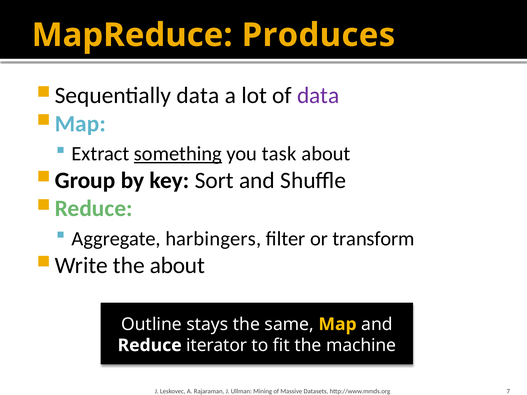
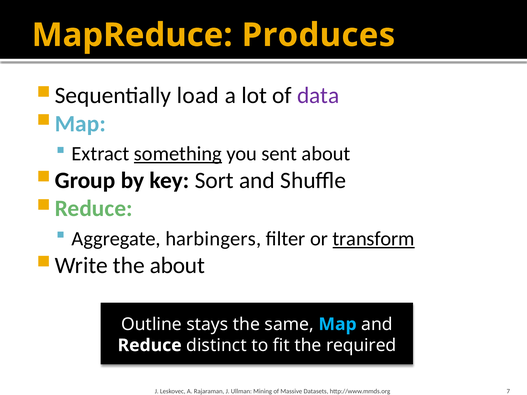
data: data -> load (198, 96)
task: task -> sent (279, 154)
transform underline: none -> present (374, 239)
Map colour: yellow -> light blue (338, 324)
iterator: iterator -> distinct (217, 346)
machine: machine -> required (361, 346)
